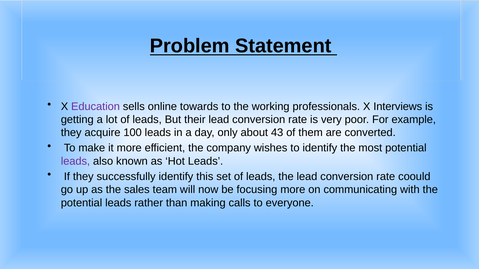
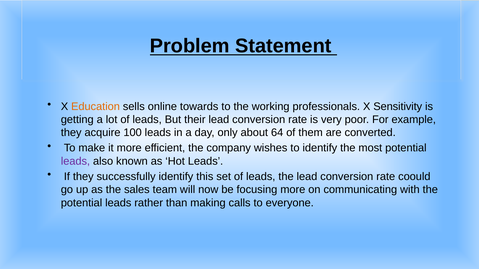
Education colour: purple -> orange (96, 107)
Interviews: Interviews -> Sensitivity (398, 107)
43: 43 -> 64 (277, 133)
